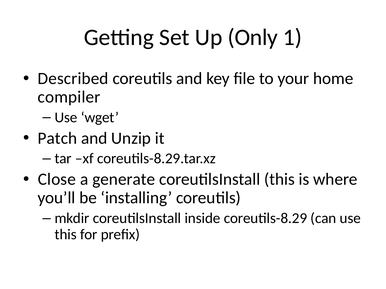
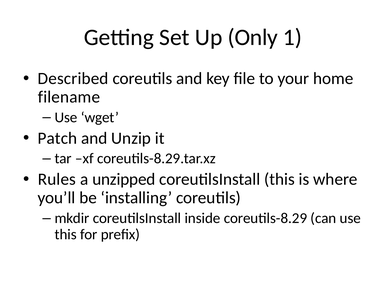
compiler: compiler -> filename (69, 97)
Close: Close -> Rules (57, 180)
generate: generate -> unzipped (124, 180)
